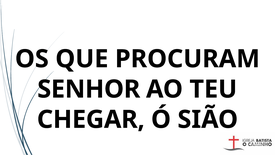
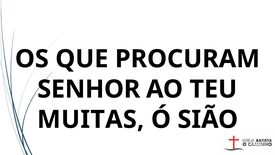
CHEGAR: CHEGAR -> MUITAS (91, 119)
